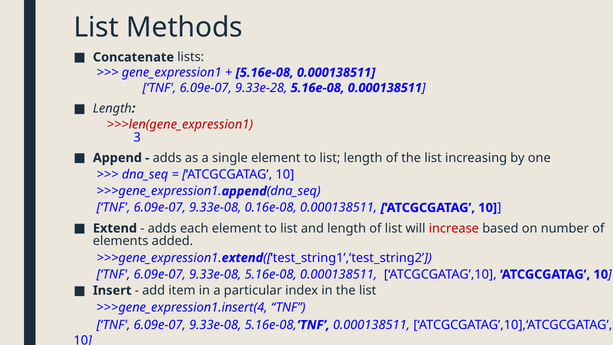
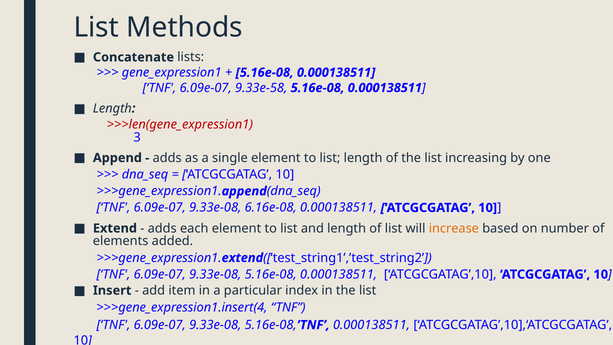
9.33e-28: 9.33e-28 -> 9.33e-58 (261, 88)
0.16e-08: 0.16e-08 -> 6.16e-08 (271, 208)
increase colour: red -> orange (454, 228)
